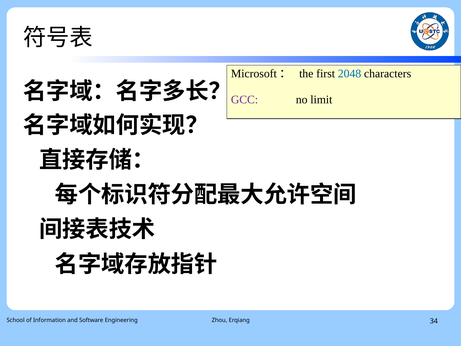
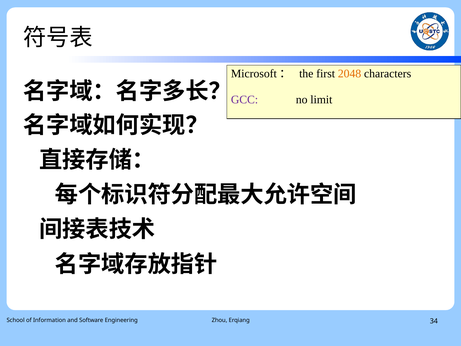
2048 colour: blue -> orange (350, 74)
